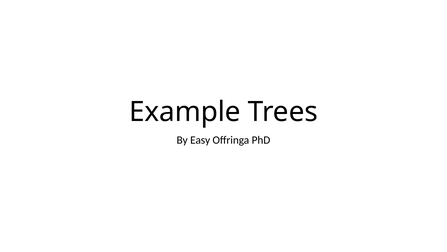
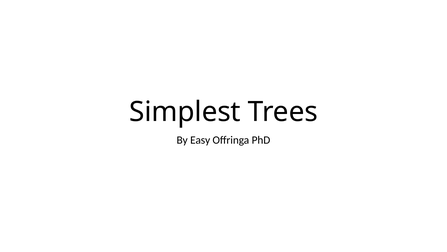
Example: Example -> Simplest (185, 112)
